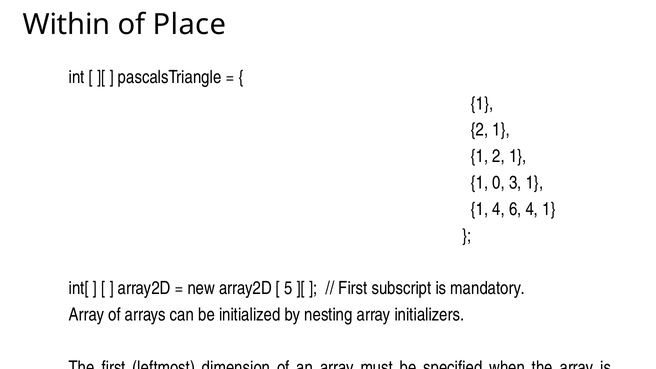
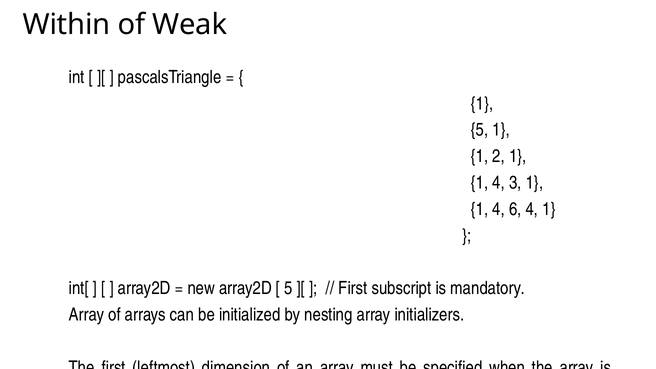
Place: Place -> Weak (190, 25)
2: 2 -> 5 (480, 130)
0: 0 -> 4 (499, 183)
